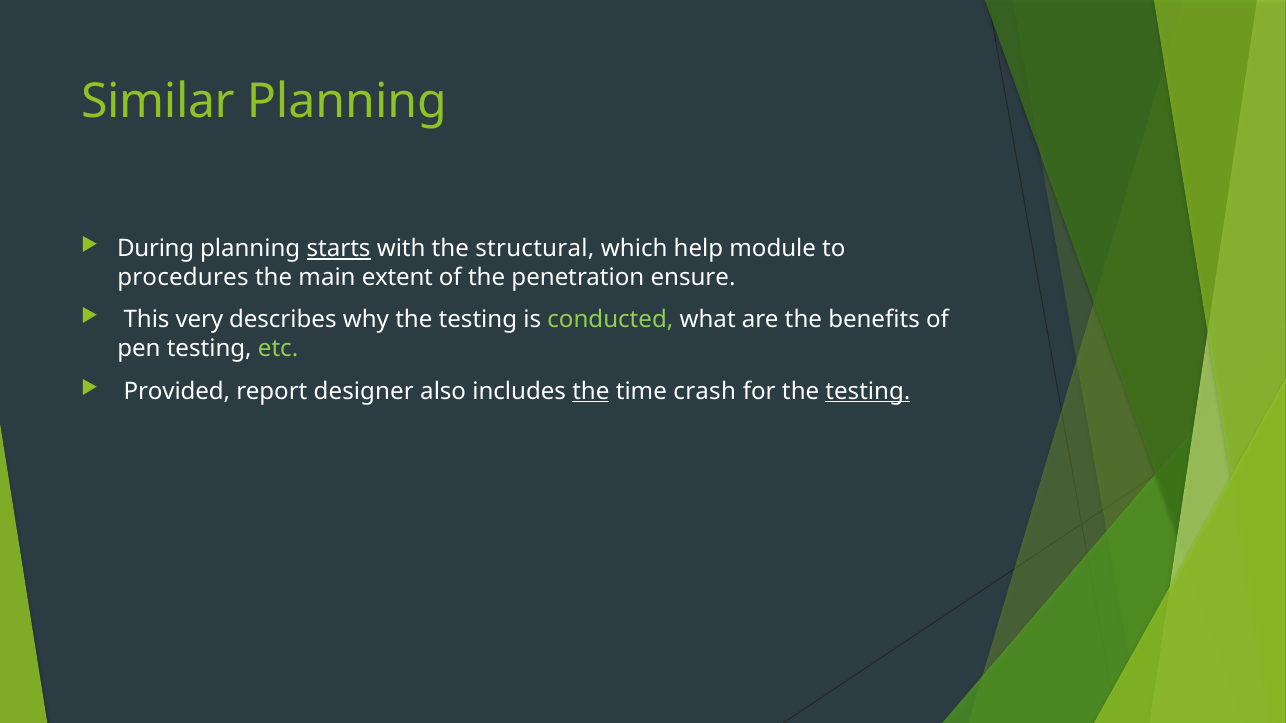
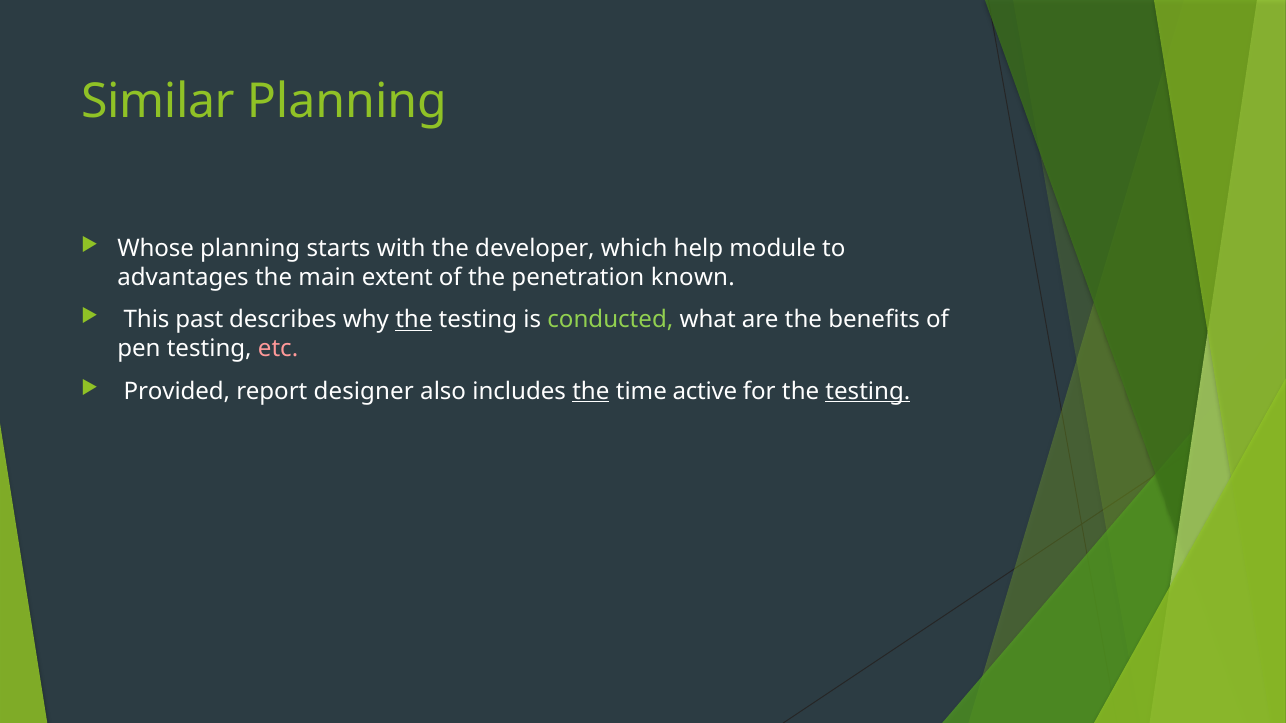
During: During -> Whose (156, 249)
starts underline: present -> none (339, 249)
structural: structural -> developer (535, 249)
procedures: procedures -> advantages (183, 278)
ensure: ensure -> known (693, 278)
very: very -> past (199, 320)
the underline: none -> present (414, 320)
etc colour: light green -> pink (278, 349)
crash: crash -> active (705, 391)
